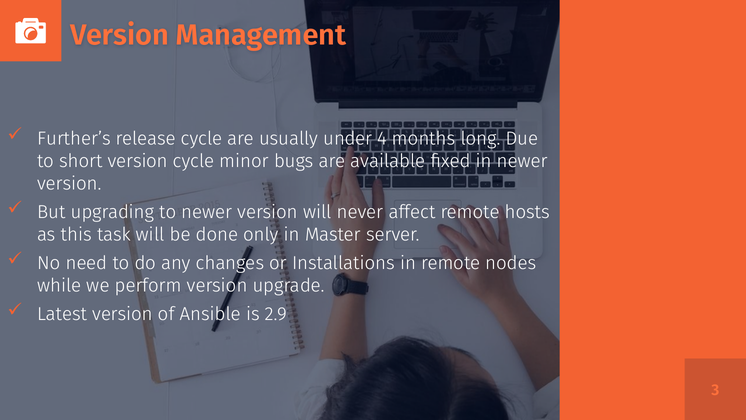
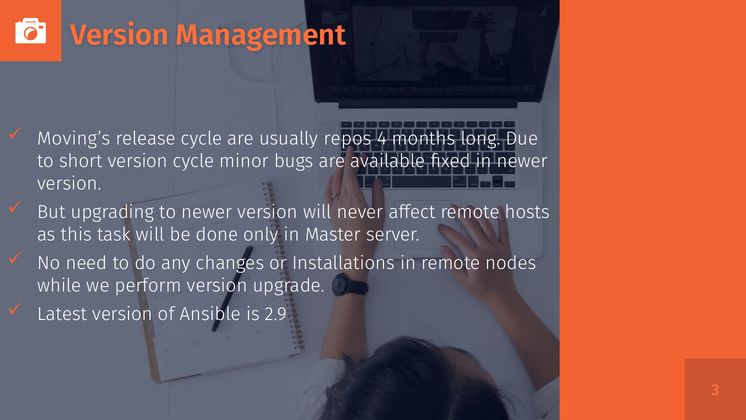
Further’s: Further’s -> Moving’s (74, 139)
under: under -> repos (348, 139)
